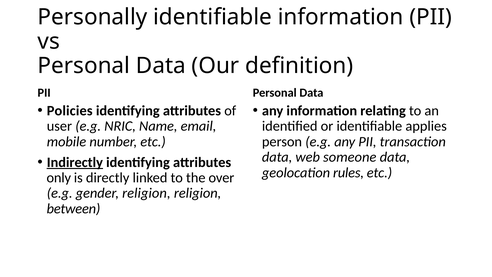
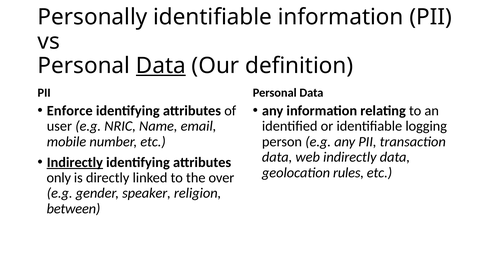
Data underline: none -> present (161, 66)
Policies: Policies -> Enforce (70, 111)
applies: applies -> logging (426, 126)
web someone: someone -> indirectly (350, 157)
gender religion: religion -> speaker (146, 193)
